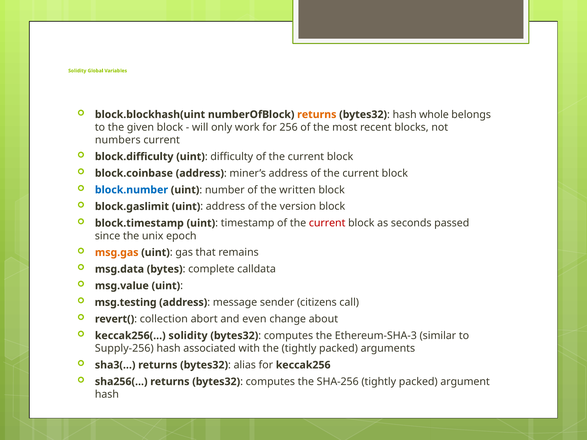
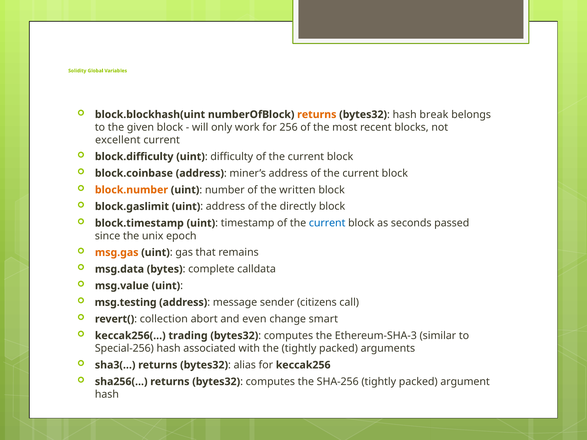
whole: whole -> break (434, 115)
numbers: numbers -> excellent (118, 140)
block.number colour: blue -> orange (131, 190)
version: version -> directly (298, 207)
current colour: red -> blue (327, 223)
about: about -> smart (323, 319)
keccak256( solidity: solidity -> trading (188, 336)
Supply-256: Supply-256 -> Special-256 (124, 349)
